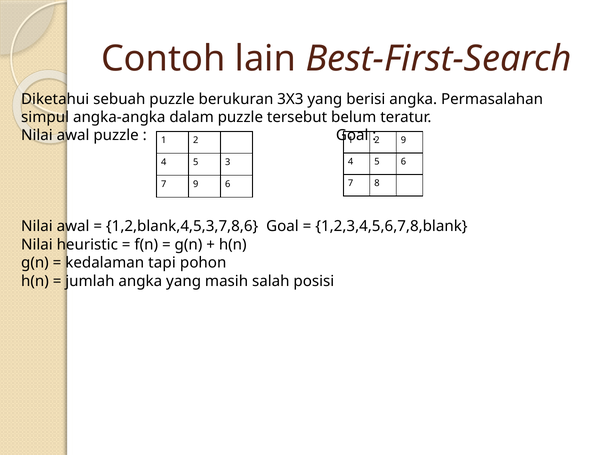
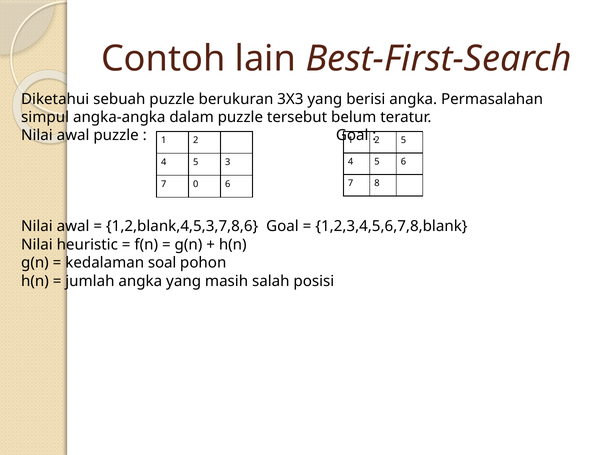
9: 9 -> 5 (403, 140)
7 9: 9 -> 0 (196, 184)
tapi: tapi -> soal (162, 263)
